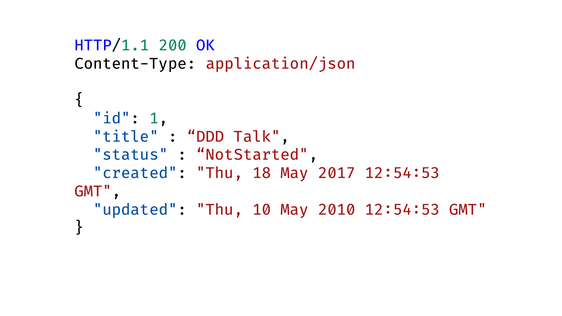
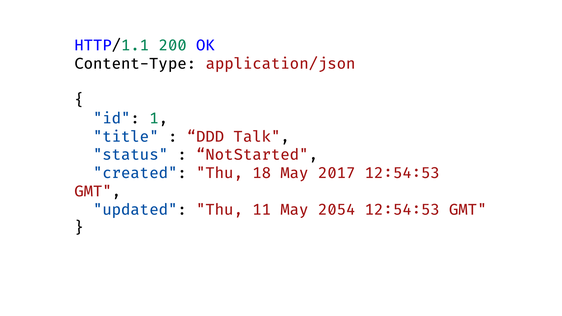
10: 10 -> 11 (262, 210)
2010: 2010 -> 2054 (337, 210)
